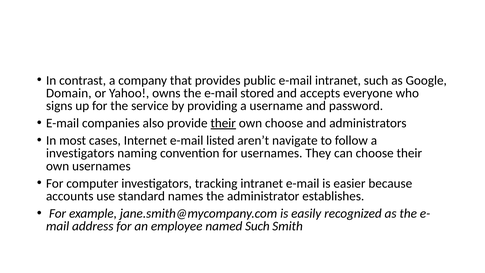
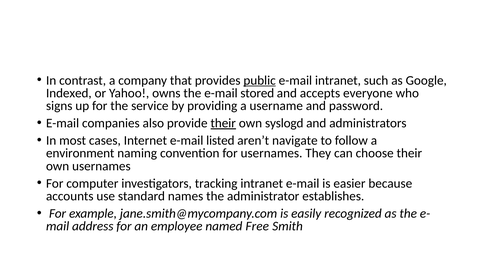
public underline: none -> present (260, 80)
Domain: Domain -> Indexed (69, 93)
own choose: choose -> syslogd (284, 123)
investigators: investigators -> environment (80, 153)
named Such: Such -> Free (257, 226)
